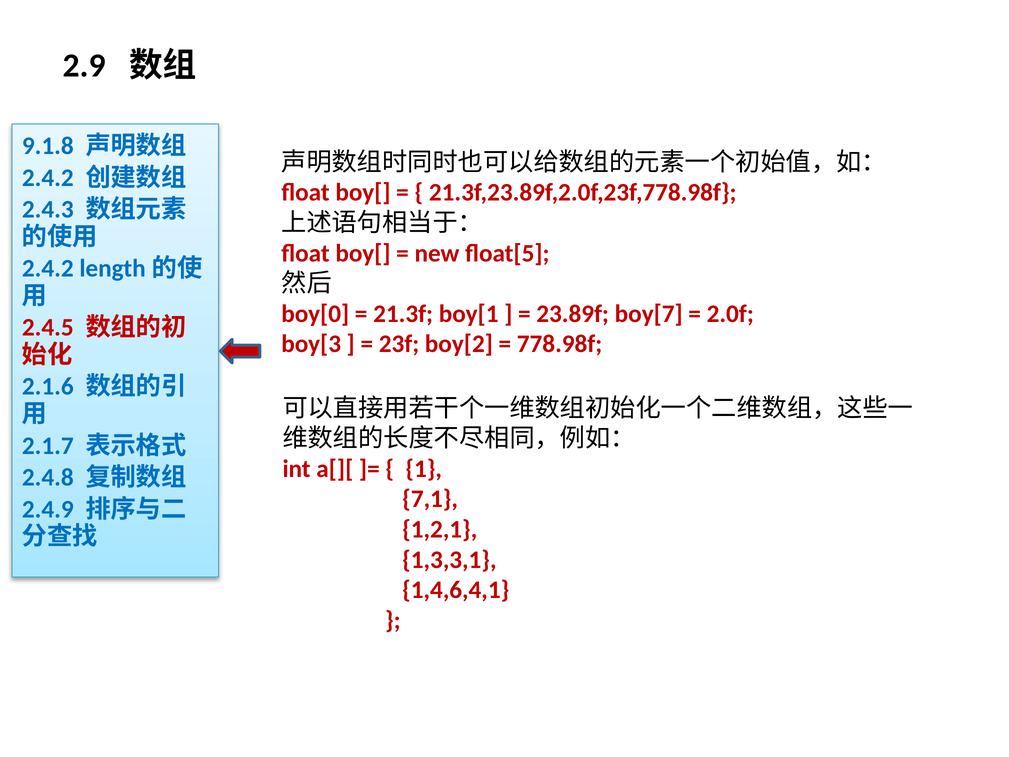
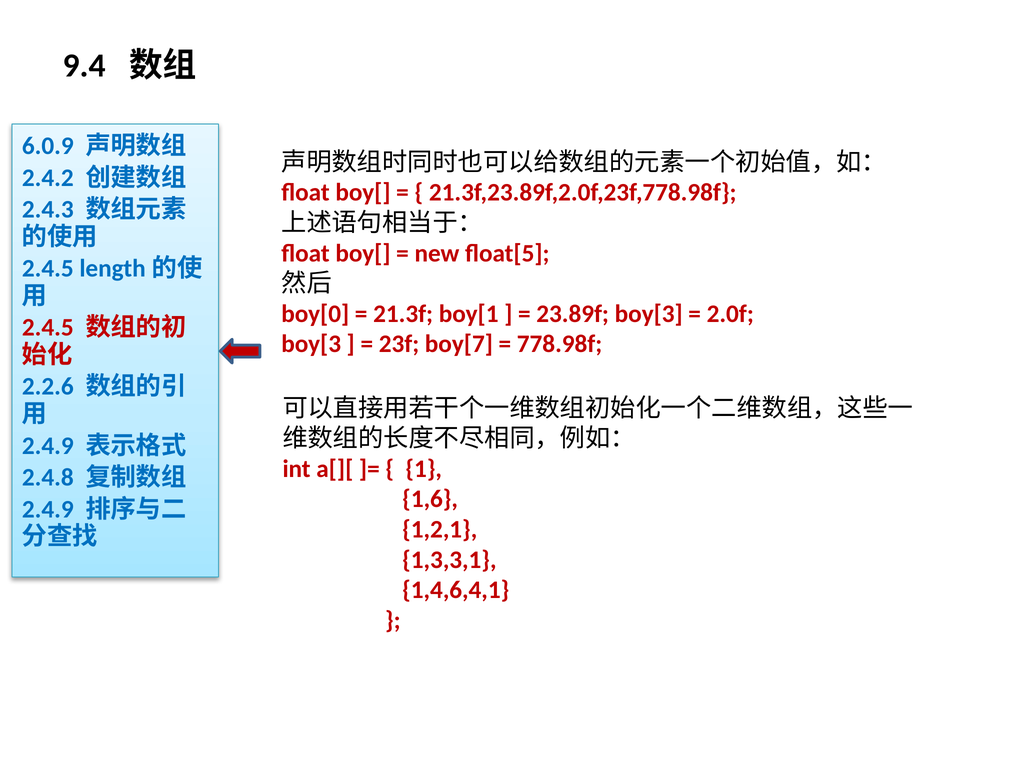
2.9: 2.9 -> 9.4 (84, 65)
9.1.8: 9.1.8 -> 6.0.9 (48, 146)
2.4.2: 2.4.2 -> 2.4.5 (48, 268)
23.89f boy[7: boy[7 -> boy[3 (649, 314)
boy[2: boy[2 -> boy[7 (459, 344)
2.1.6: 2.1.6 -> 2.2.6 (48, 386)
2.1.7: 2.1.7 -> 2.4.9 (48, 446)
7,1: 7,1 -> 1,6 (430, 499)
